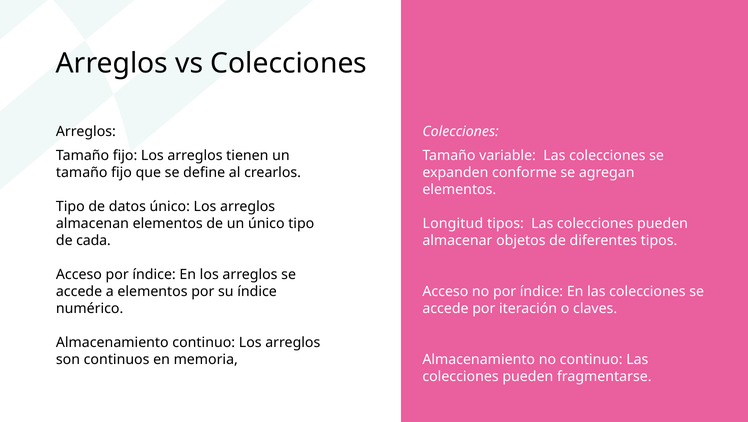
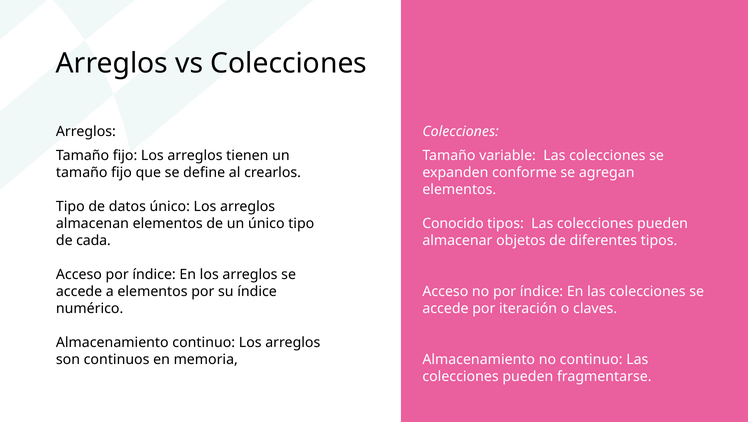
Longitud: Longitud -> Conocido (453, 224)
